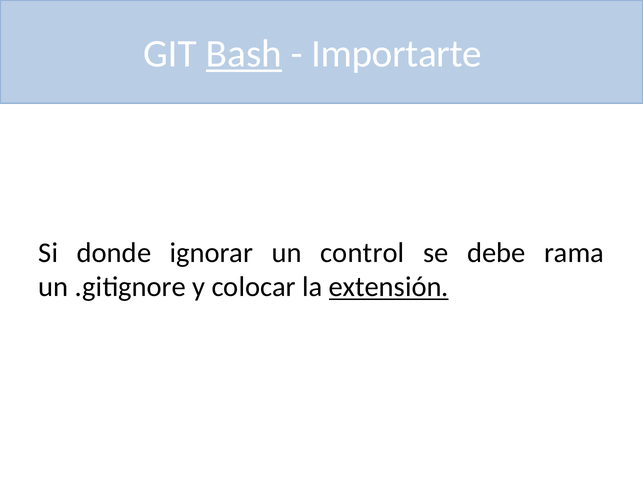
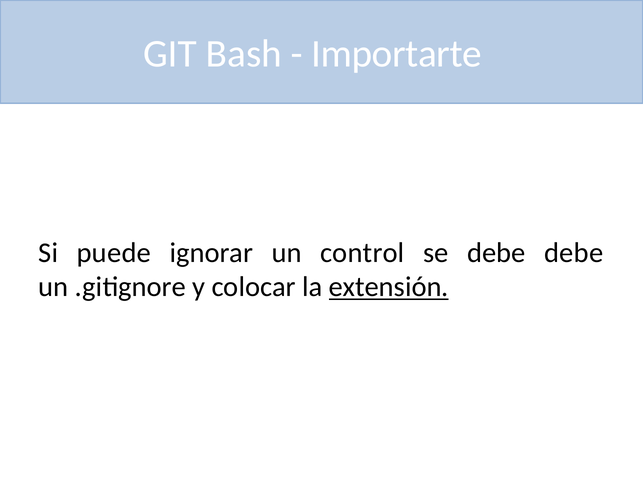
Bash underline: present -> none (244, 54)
donde: donde -> puede (114, 253)
debe rama: rama -> debe (574, 253)
